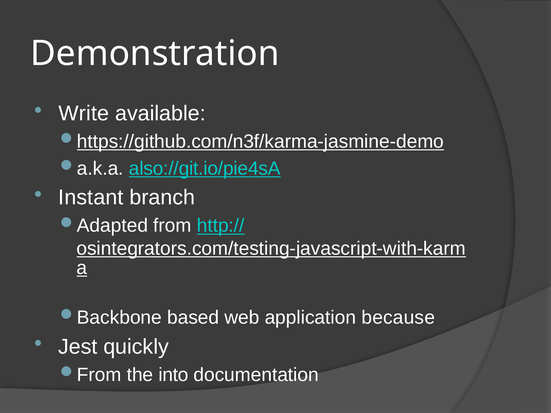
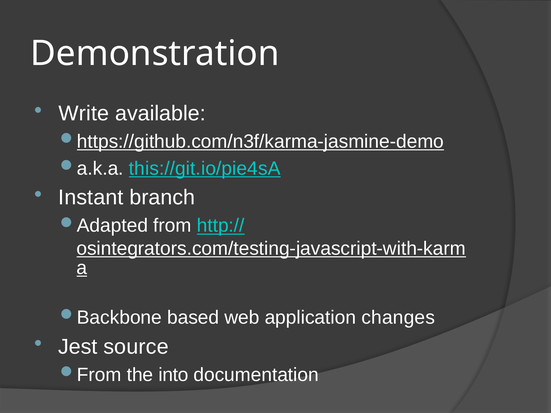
also://git.io/pie4sA: also://git.io/pie4sA -> this://git.io/pie4sA (205, 169)
because: because -> changes (398, 318)
quickly: quickly -> source (136, 347)
